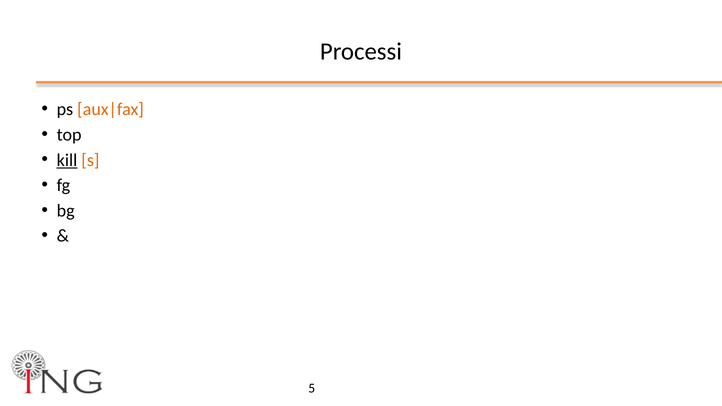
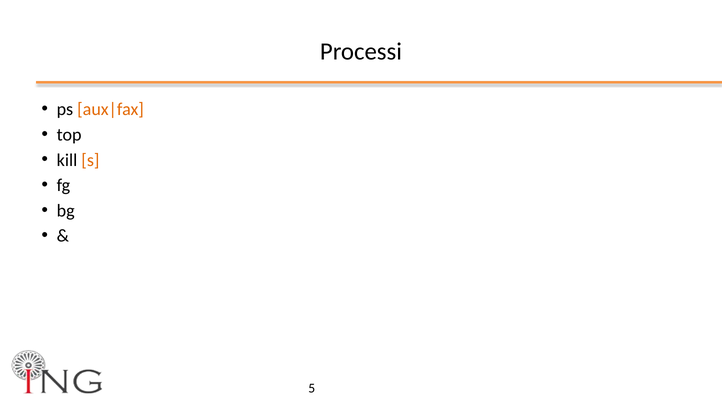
kill underline: present -> none (67, 160)
